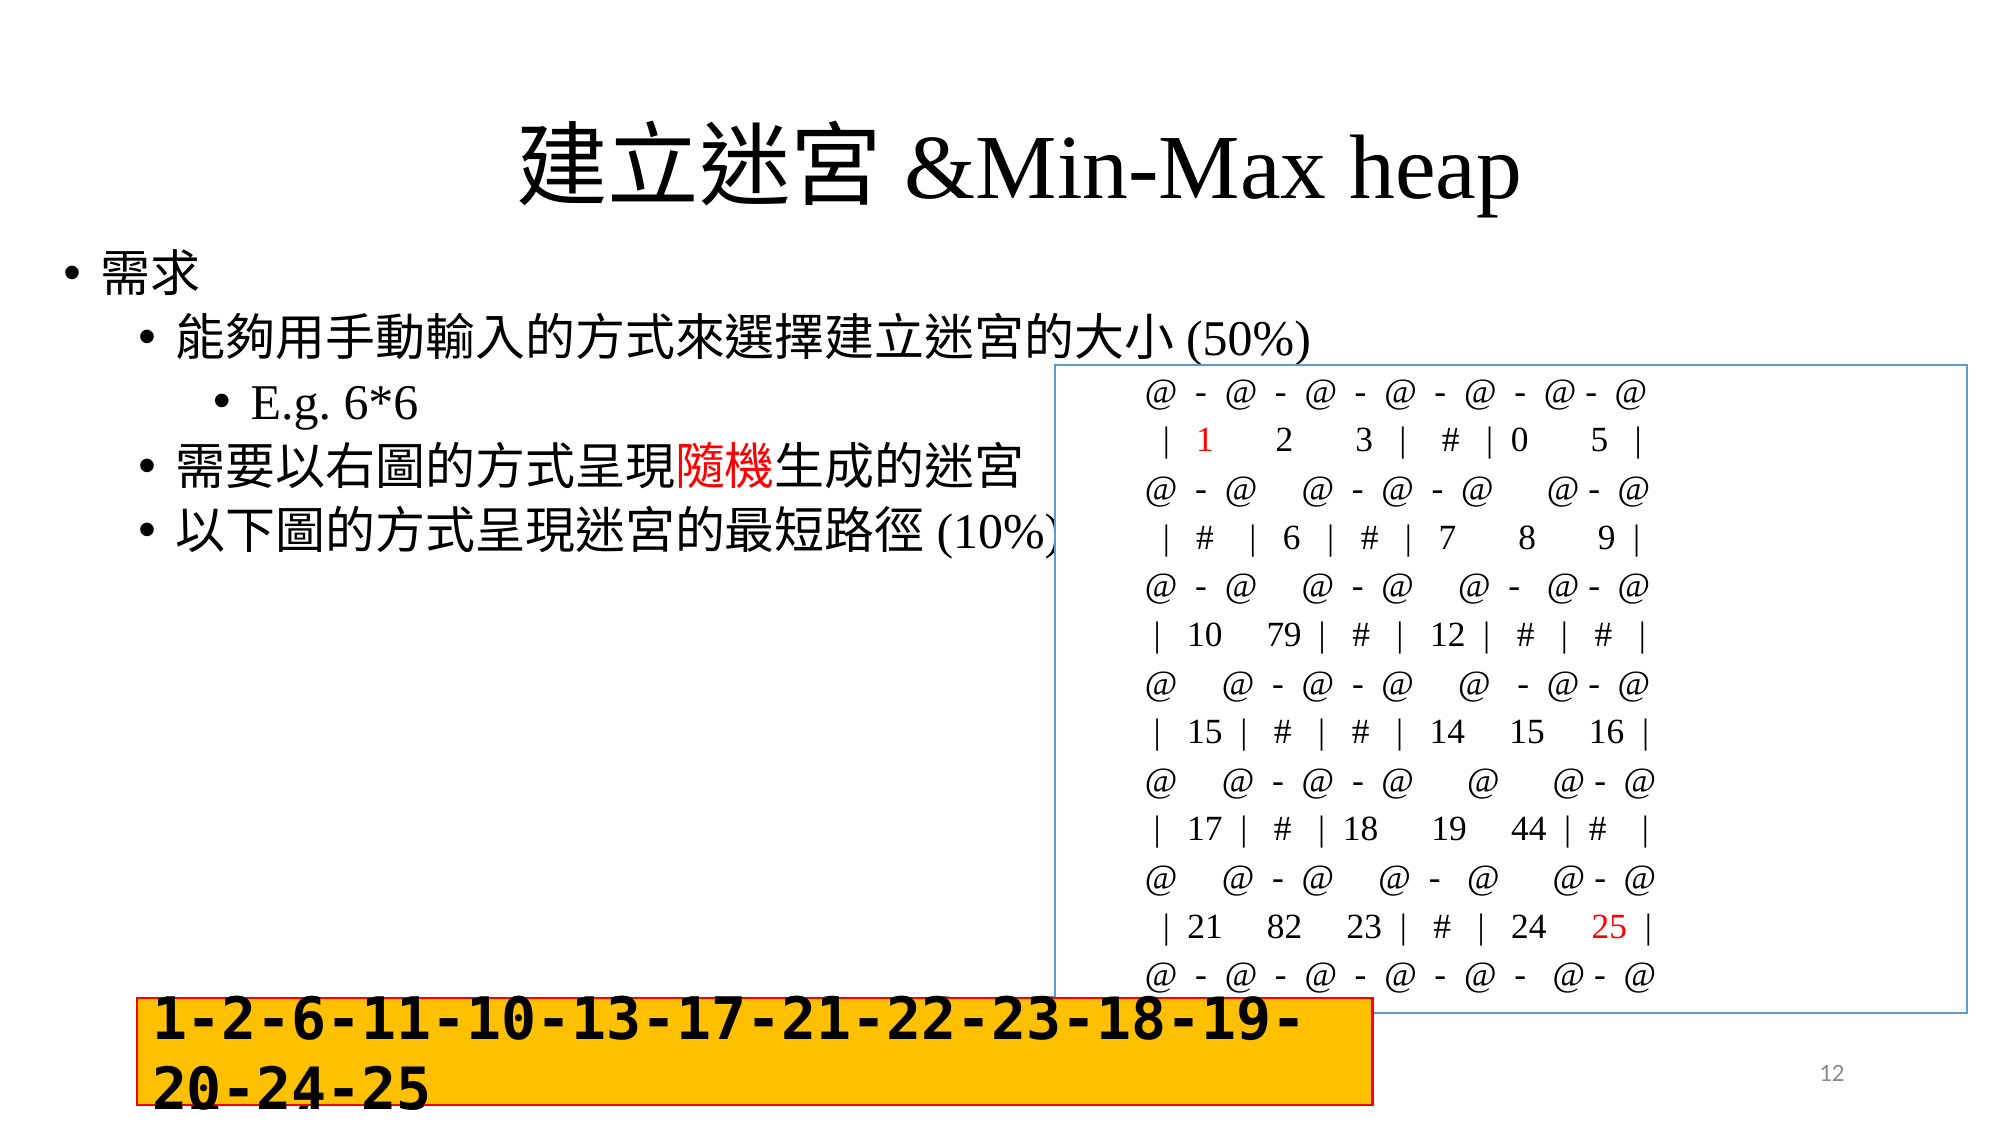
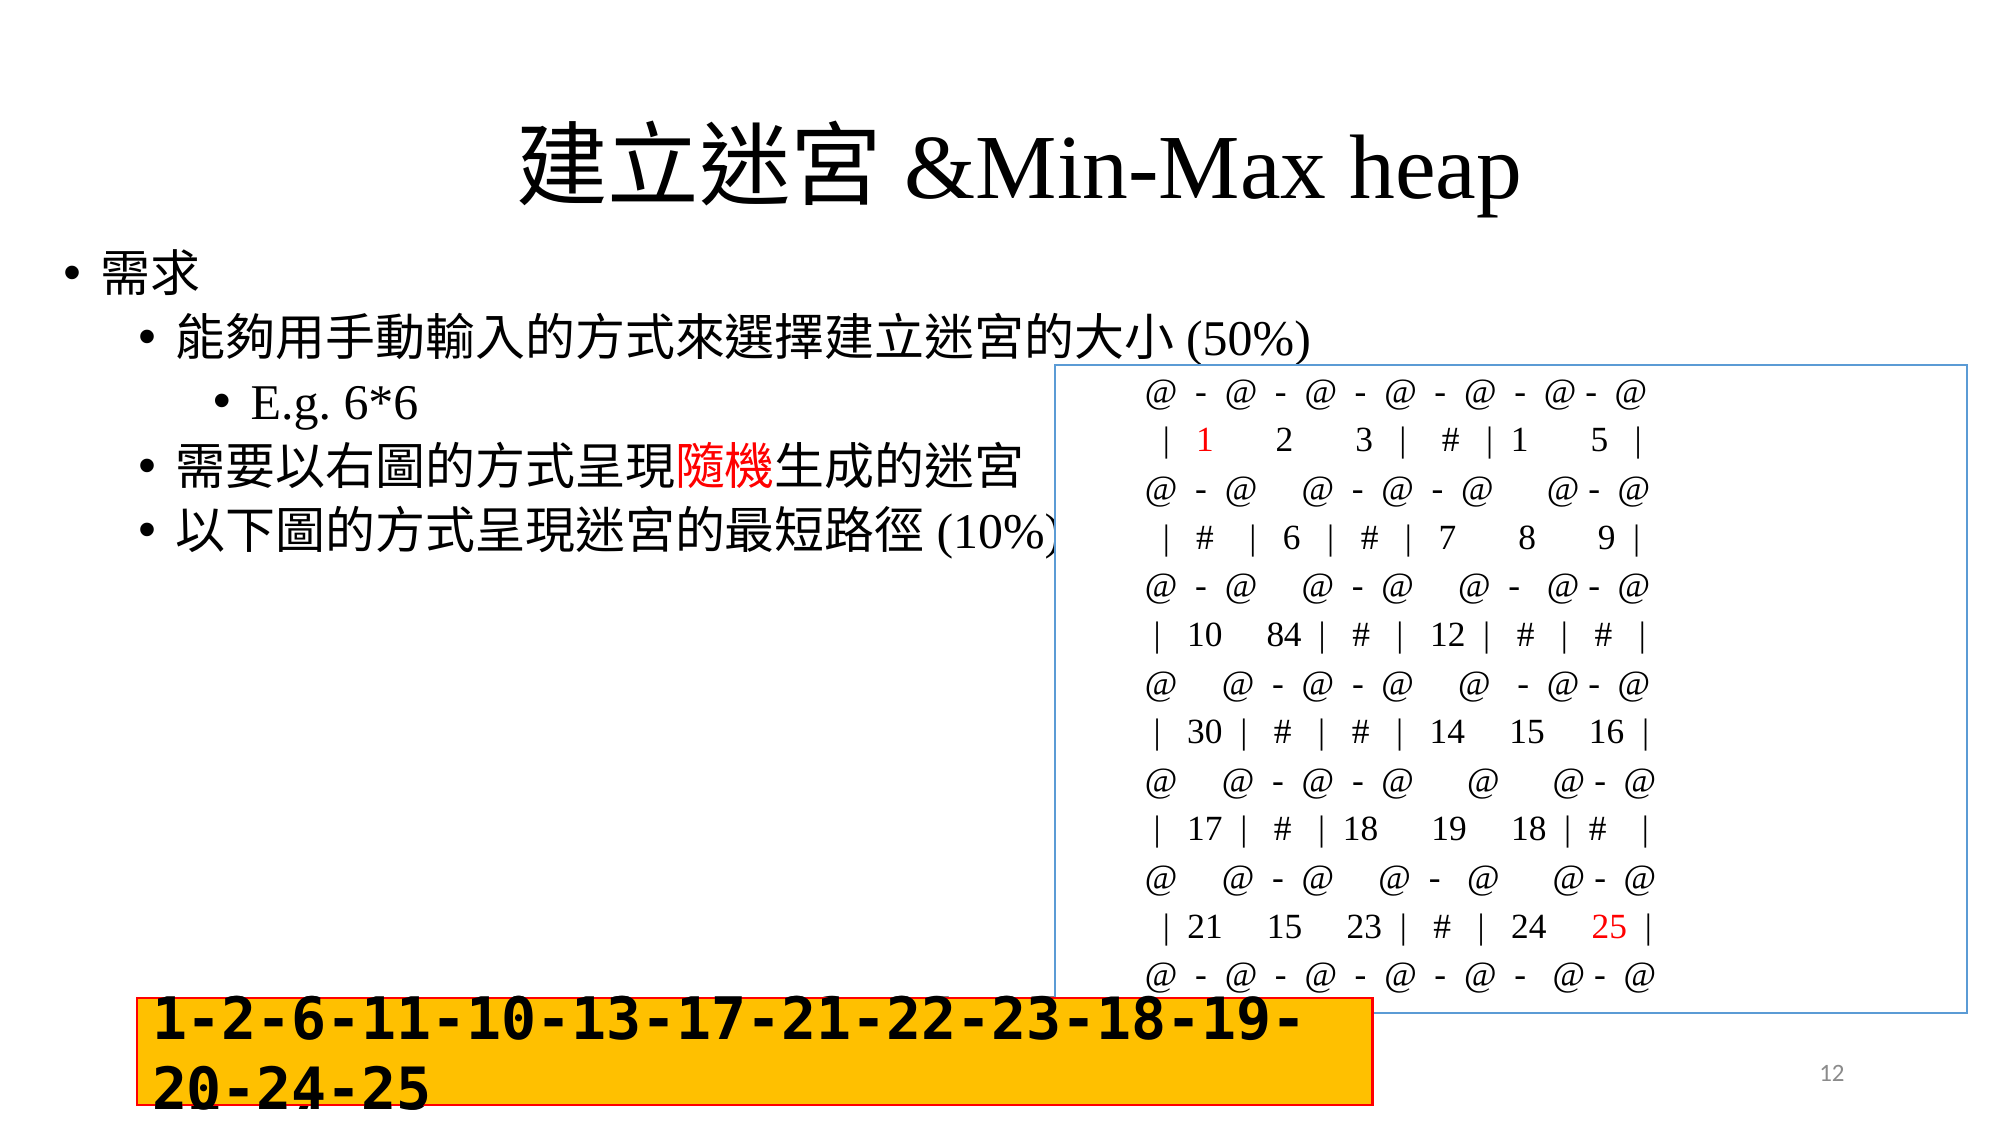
0: 0 -> 1 (1520, 440)
79: 79 -> 84 (1284, 634)
15: 15 -> 30 (1205, 732)
19 44: 44 -> 18 (1529, 829)
21 82: 82 -> 15 (1285, 926)
